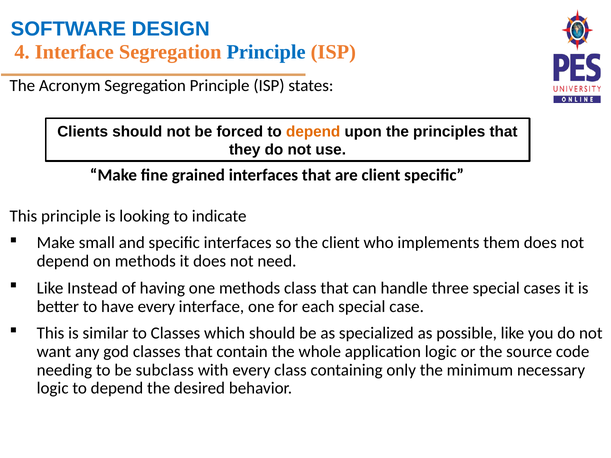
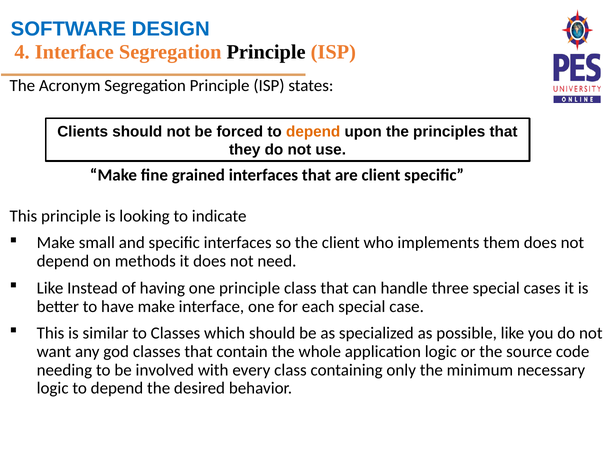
Principle colour: blue -> black (266, 52)
one methods: methods -> principle (250, 288)
have every: every -> make (156, 307)
subclass: subclass -> involved (165, 370)
